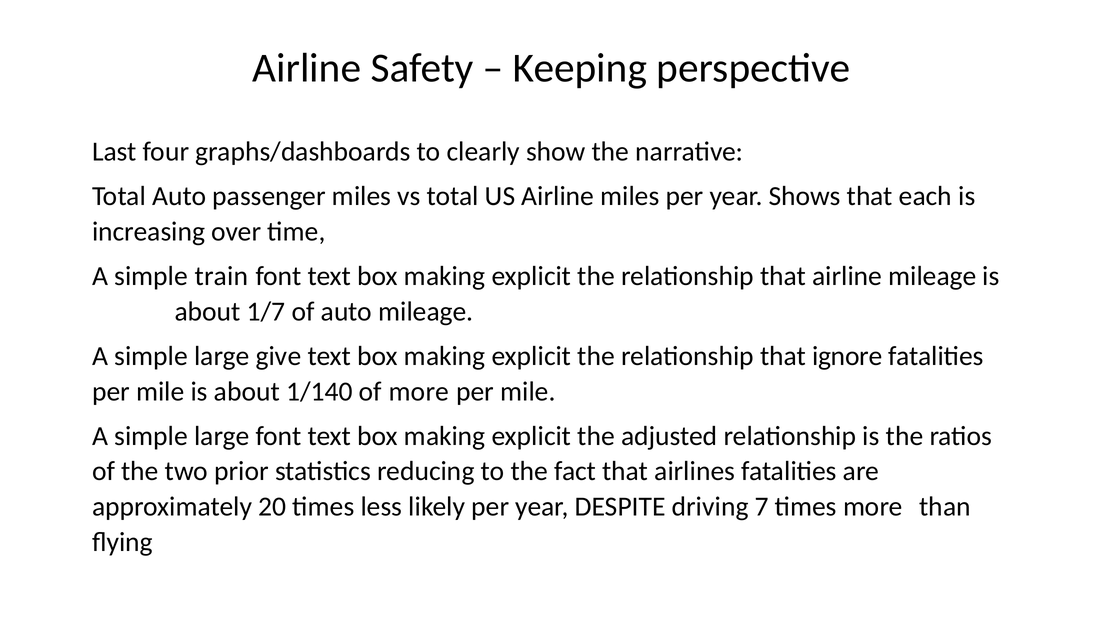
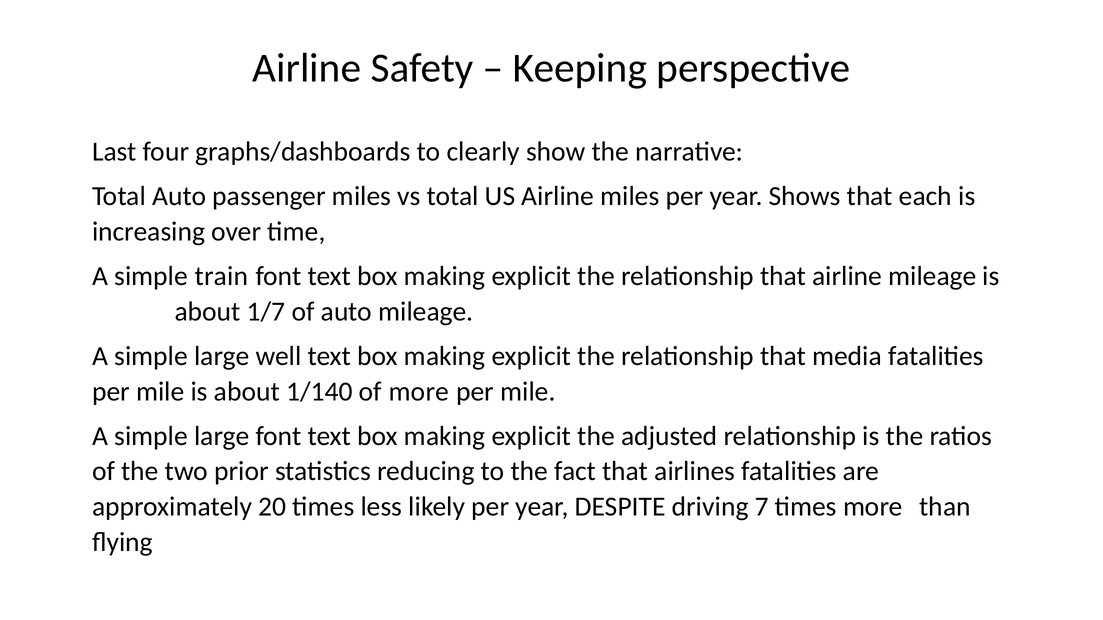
give: give -> well (278, 356)
ignore: ignore -> media (847, 356)
